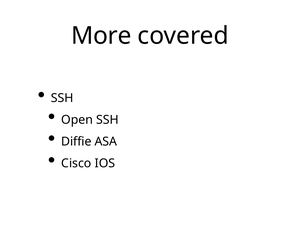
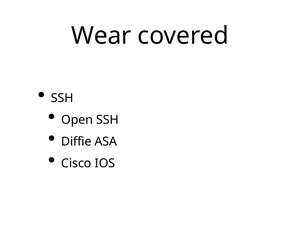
More: More -> Wear (101, 36)
